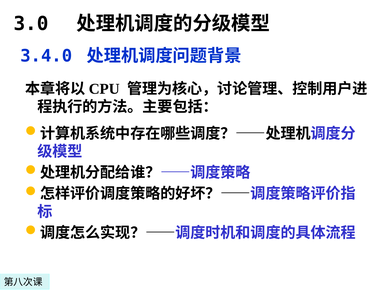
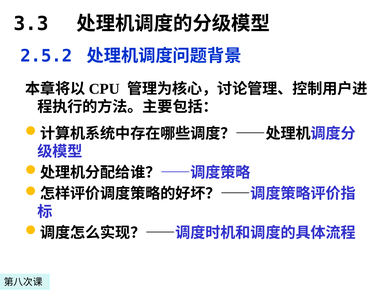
3.0: 3.0 -> 3.3 (31, 24)
3.4.0: 3.4.0 -> 2.5.2 (46, 56)
